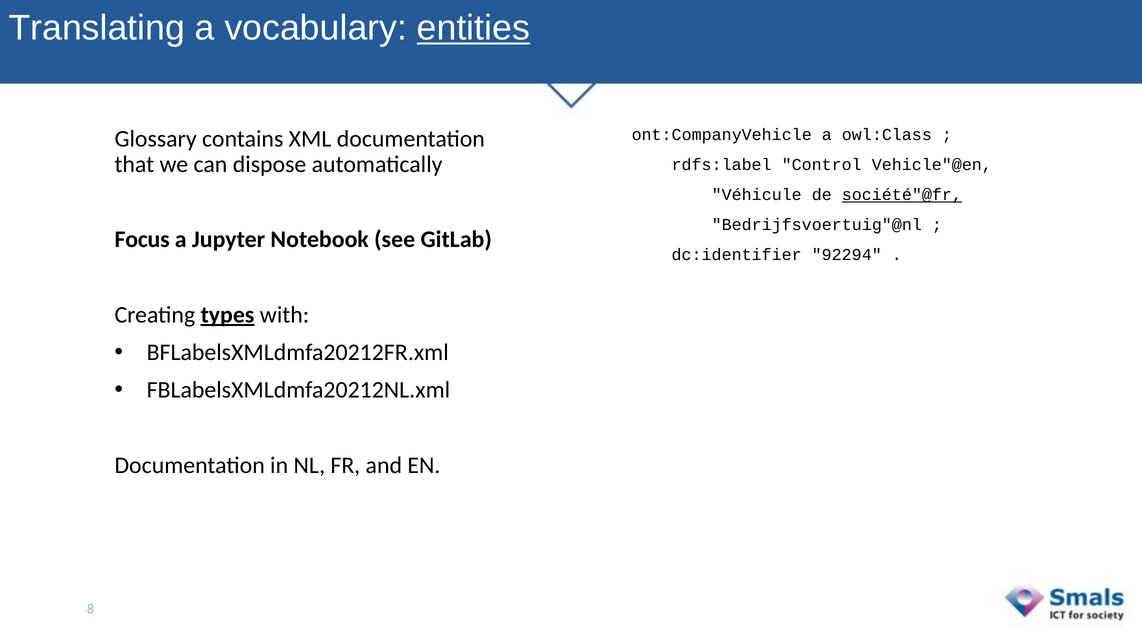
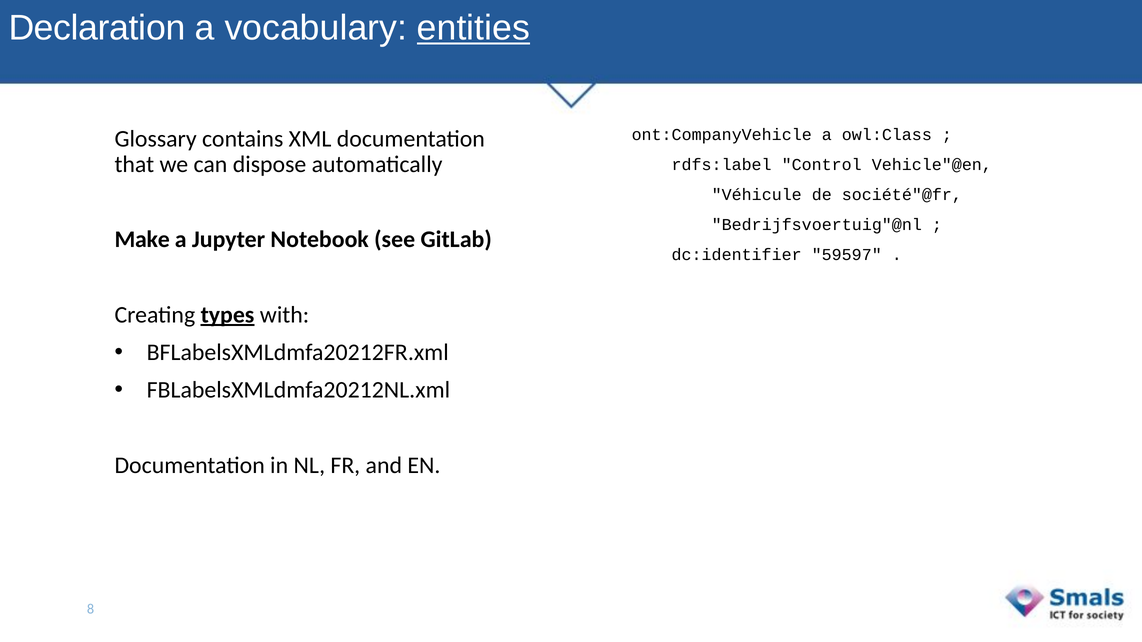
Translating: Translating -> Declaration (97, 28)
société"@fr underline: present -> none (902, 195)
Focus: Focus -> Make (142, 240)
92294: 92294 -> 59597 (847, 255)
